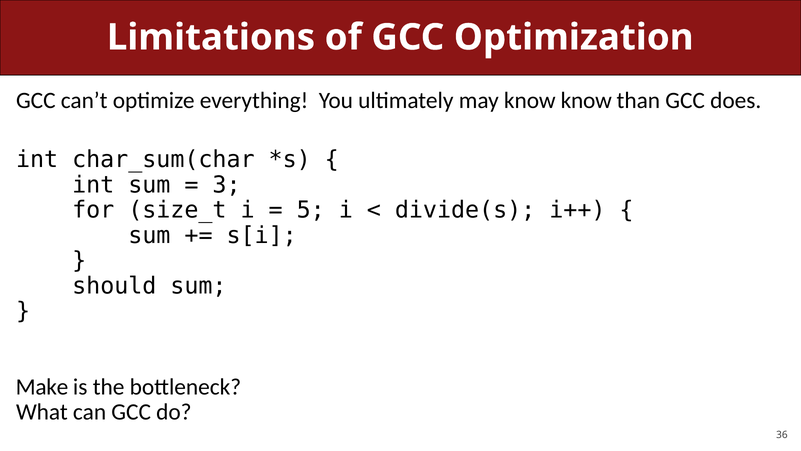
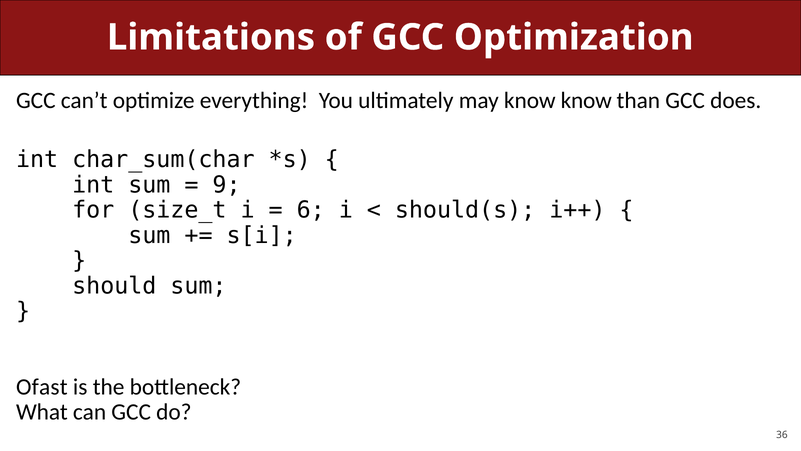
3: 3 -> 9 (227, 185)
5: 5 -> 6 (311, 210)
divide(s: divide(s -> should(s (465, 210)
Make: Make -> Ofast (42, 387)
